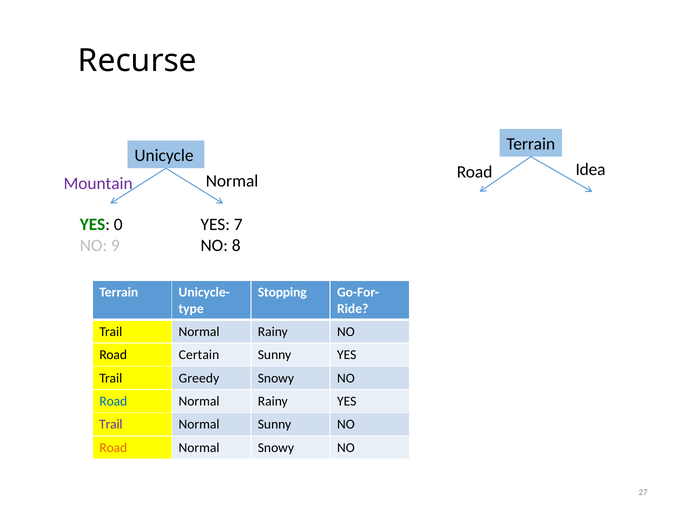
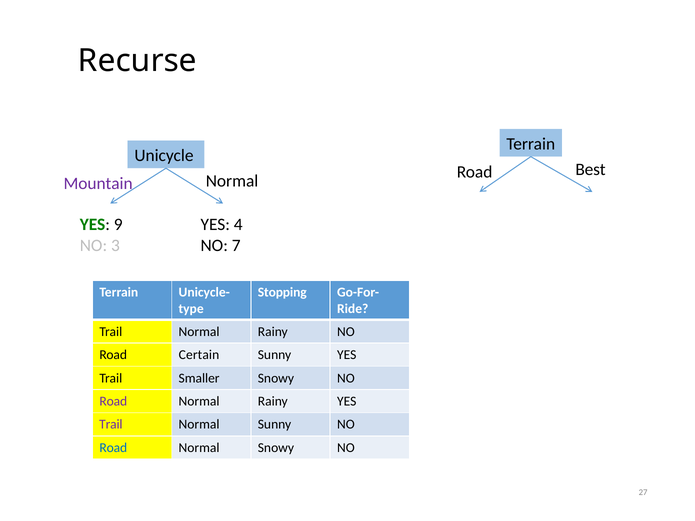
Idea: Idea -> Best (590, 170)
0: 0 -> 9 (118, 225)
7: 7 -> 4 (238, 225)
9: 9 -> 3 (115, 246)
8: 8 -> 7 (236, 246)
Greedy: Greedy -> Smaller (199, 378)
Road colour: blue -> purple (113, 402)
Road colour: orange -> blue (113, 448)
